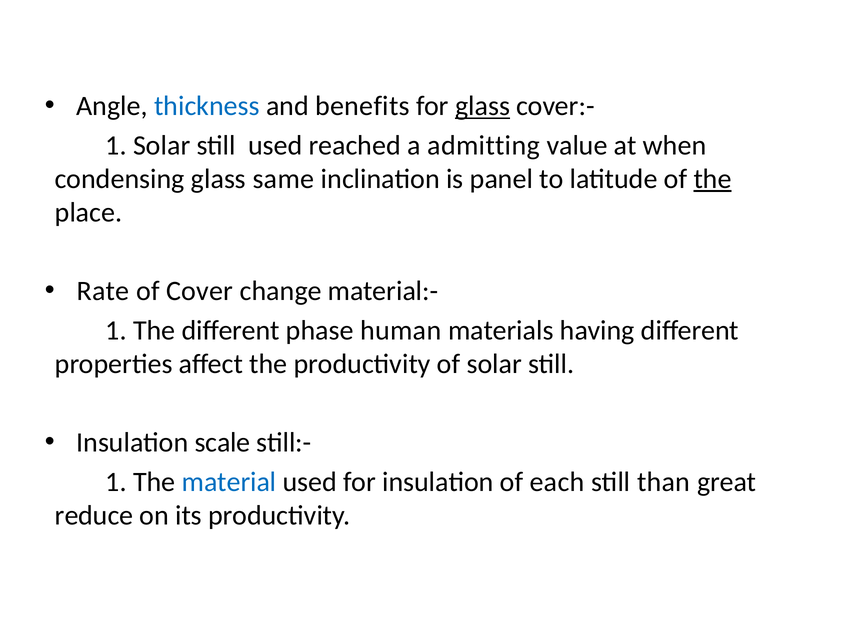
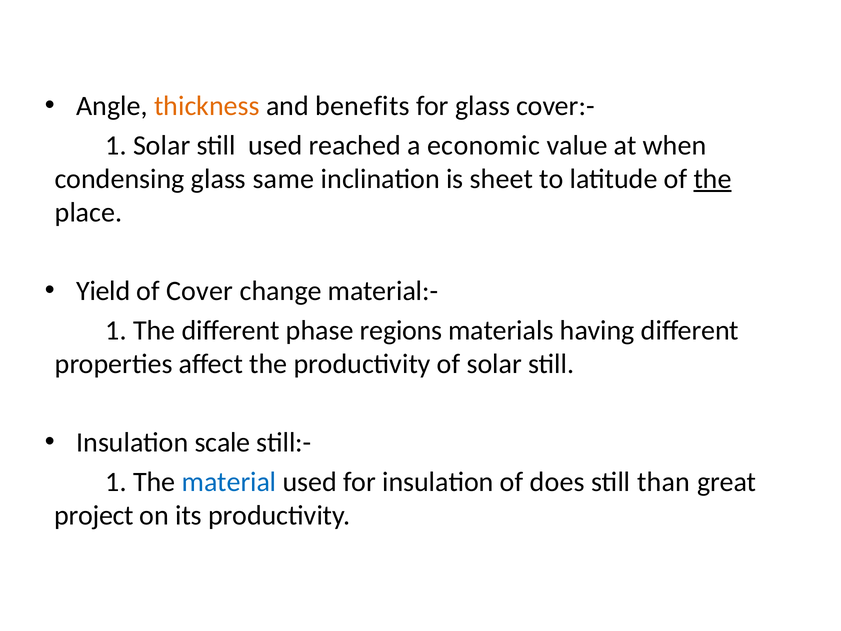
thickness colour: blue -> orange (207, 106)
glass underline: present -> none (483, 106)
admitting: admitting -> economic (484, 145)
panel: panel -> sheet (501, 179)
Rate: Rate -> Yield (103, 291)
human: human -> regions (401, 330)
each: each -> does (557, 482)
reduce: reduce -> project (94, 515)
